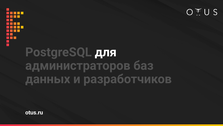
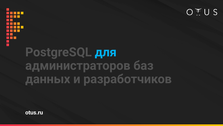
для colour: white -> light blue (106, 52)
